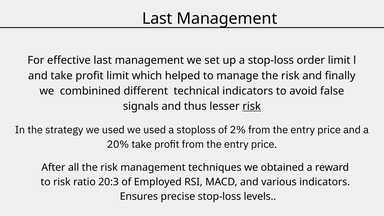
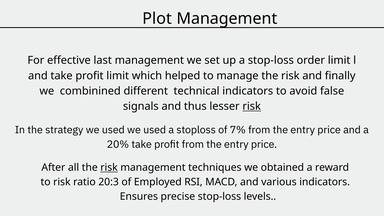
Last: Last -> Plot (157, 19)
2%: 2% -> 7% (238, 130)
risk underline: none -> present (109, 168)
